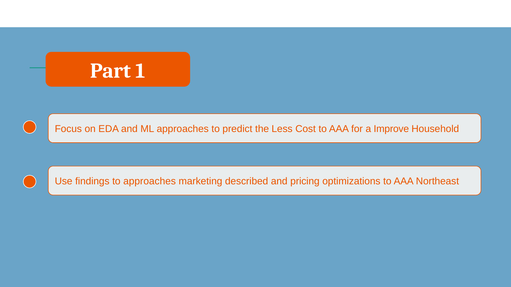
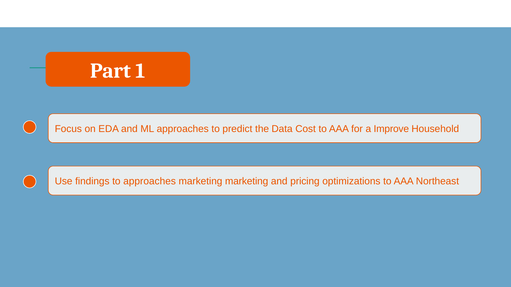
Less: Less -> Data (282, 129)
marketing described: described -> marketing (247, 182)
